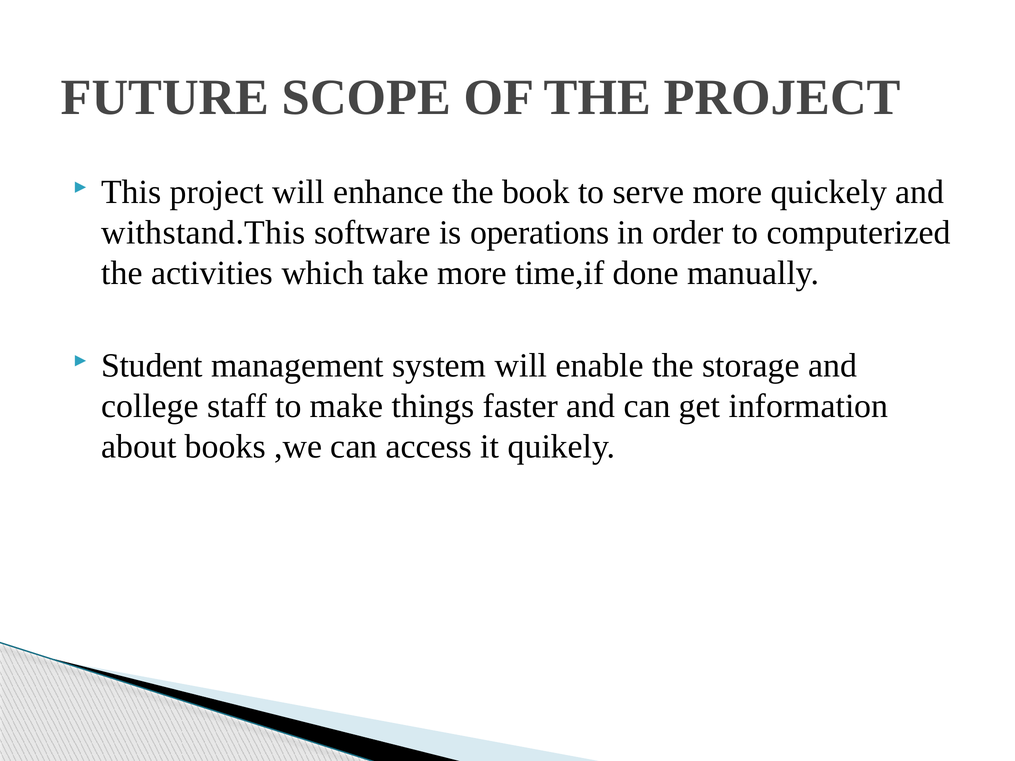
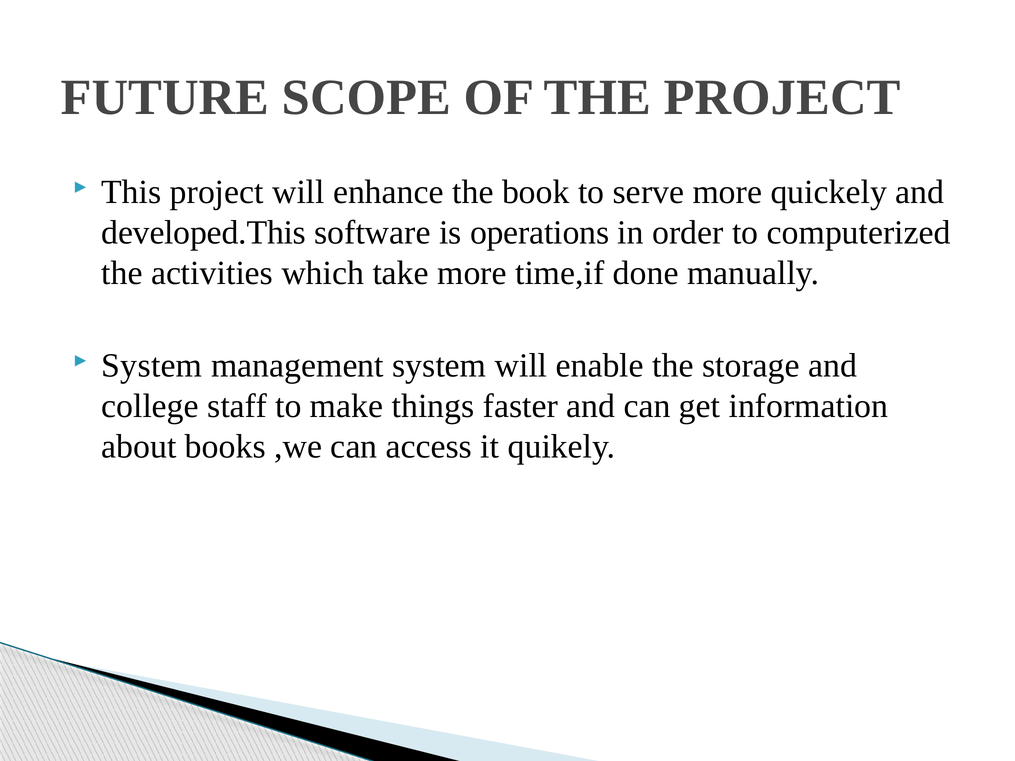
withstand.This: withstand.This -> developed.This (204, 233)
Student: Student -> System (152, 366)
